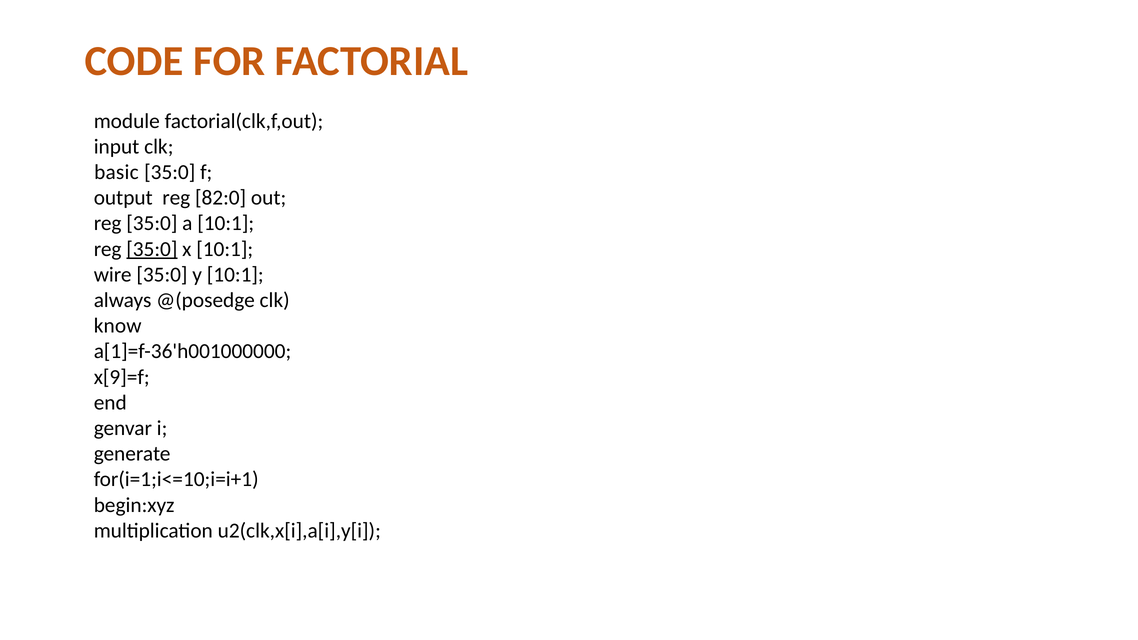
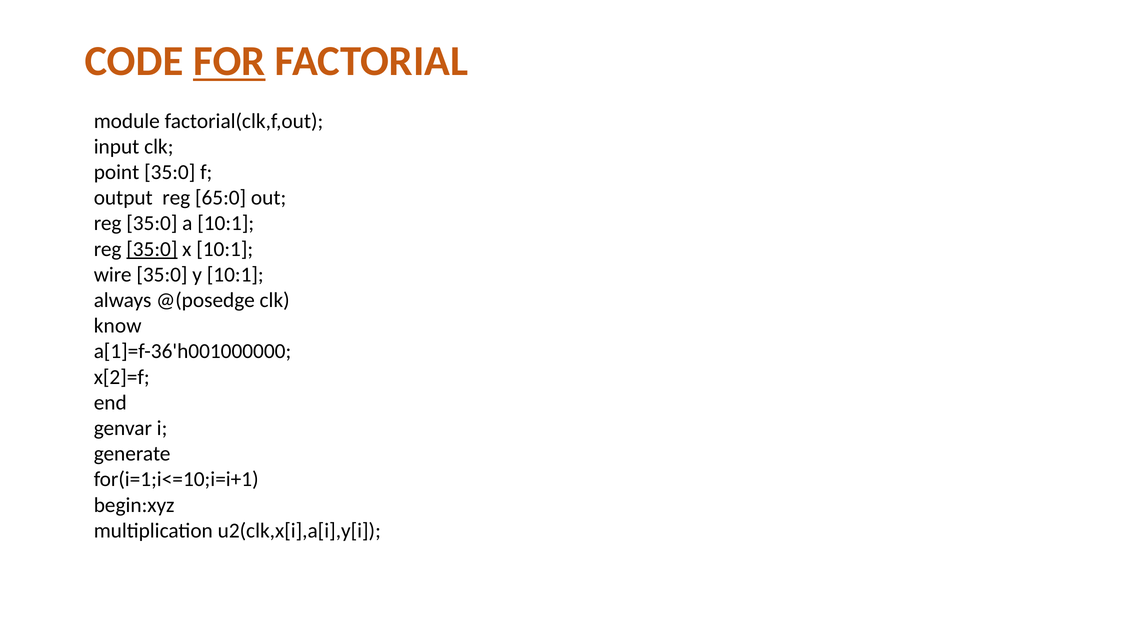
FOR underline: none -> present (229, 61)
basic: basic -> point (117, 172)
82:0: 82:0 -> 65:0 (221, 198)
x[9]=f: x[9]=f -> x[2]=f (122, 377)
